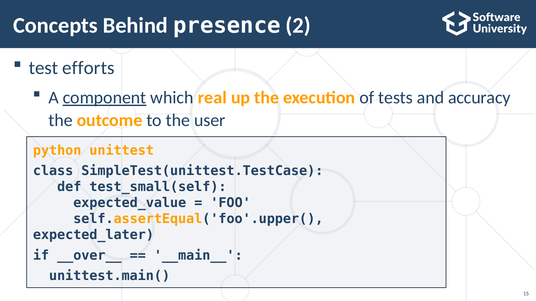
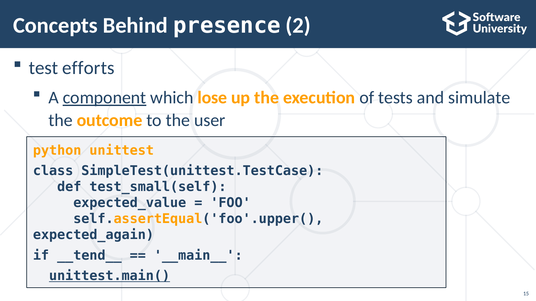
real: real -> lose (212, 98)
accuracy: accuracy -> simulate (479, 98)
expected_later: expected_later -> expected_again (93, 235)
__over__: __over__ -> __tend__ (89, 256)
unittest.main( underline: none -> present (110, 276)
